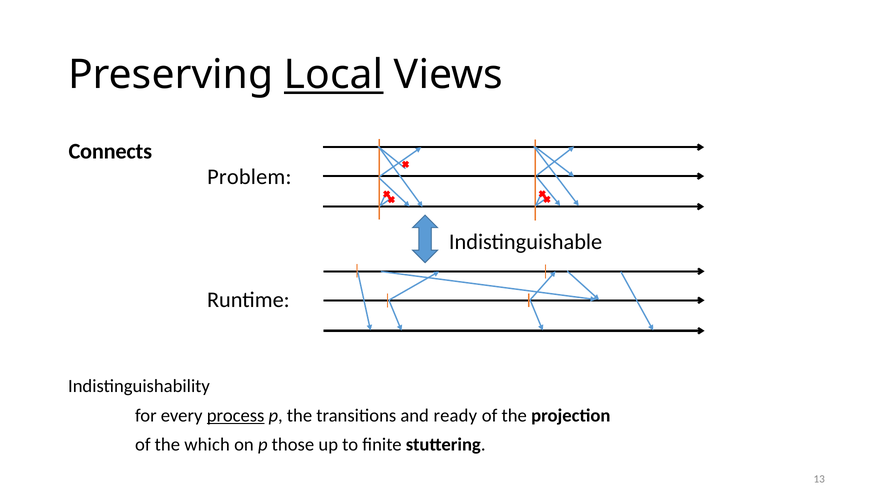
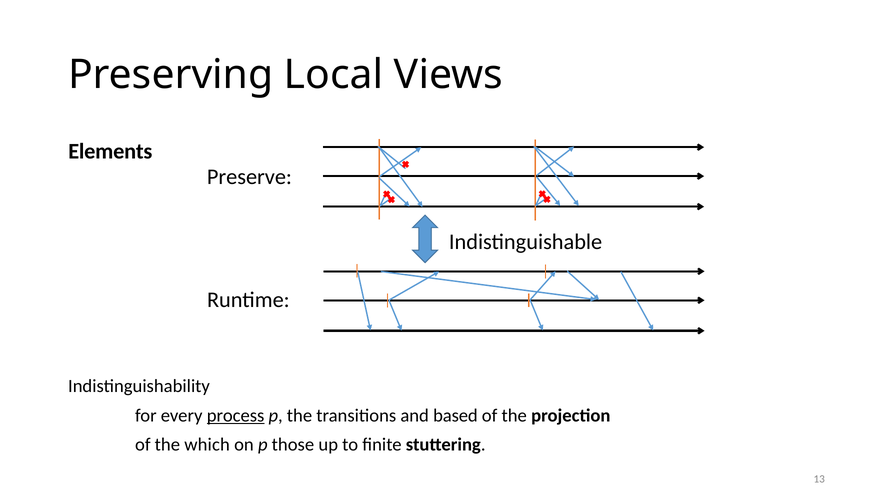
Local underline: present -> none (334, 75)
Connects: Connects -> Elements (110, 151)
Problem: Problem -> Preserve (249, 177)
ready: ready -> based (455, 416)
